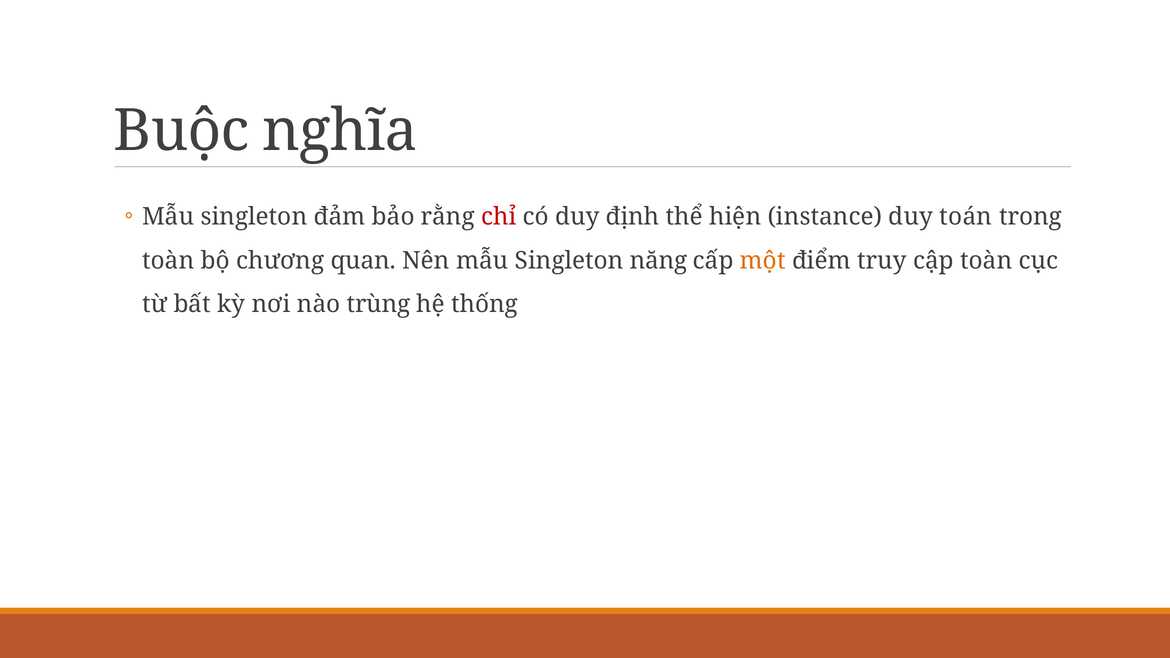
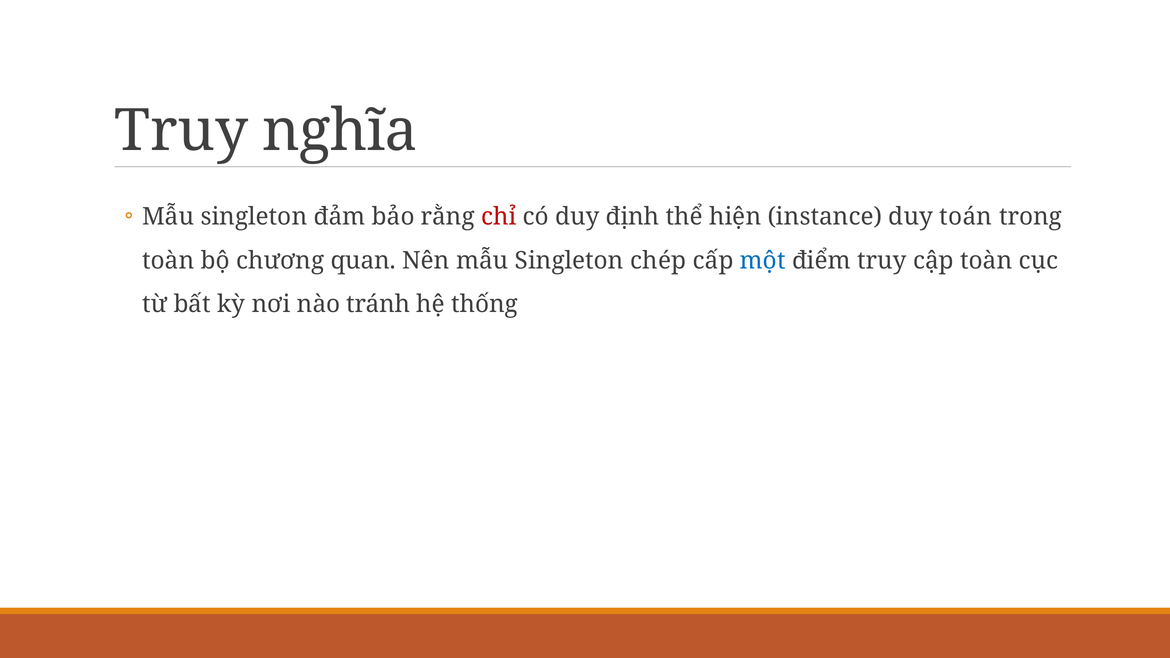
Buộc: Buộc -> Truy (181, 131)
năng: năng -> chép (658, 261)
một colour: orange -> blue (763, 261)
trùng: trùng -> tránh (378, 305)
